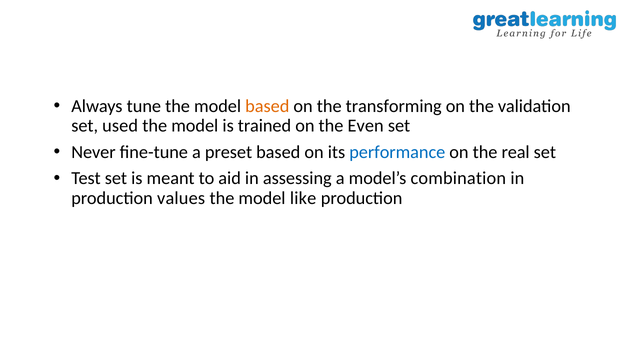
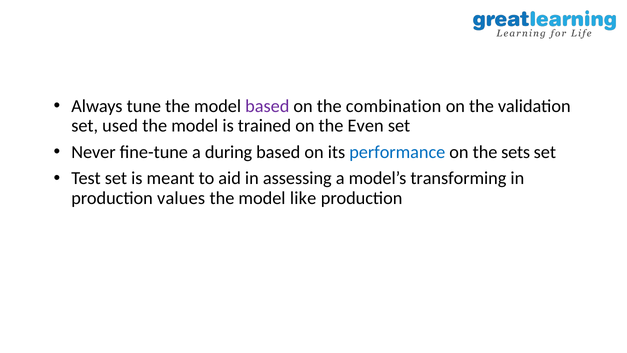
based colour: orange -> purple (267, 106)
transforming: transforming -> combination (394, 106)
preset: preset -> during (229, 152)
real: real -> sets (516, 152)
combination: combination -> transforming (458, 178)
